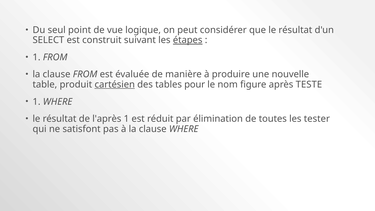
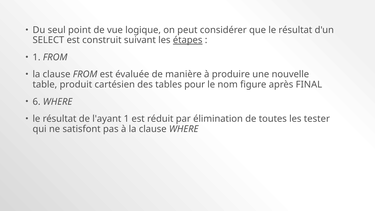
cartésien underline: present -> none (115, 85)
TESTE: TESTE -> FINAL (309, 85)
1: 1 -> 6 (37, 102)
l'après: l'après -> l'ayant (107, 119)
